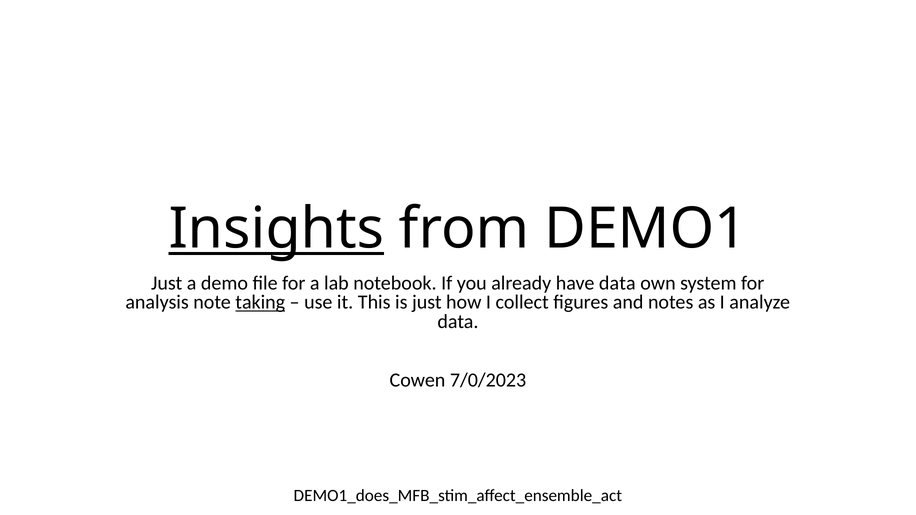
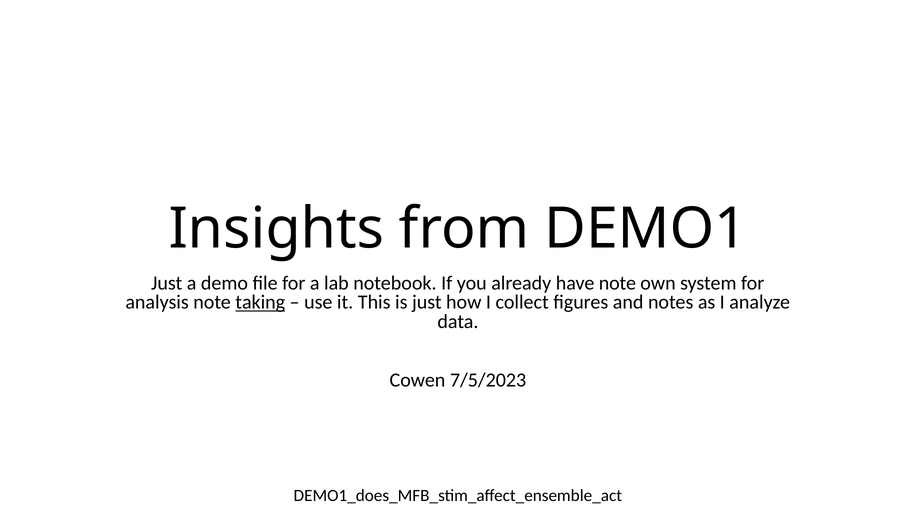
Insights underline: present -> none (276, 229)
have data: data -> note (617, 283)
7/0/2023: 7/0/2023 -> 7/5/2023 (488, 380)
